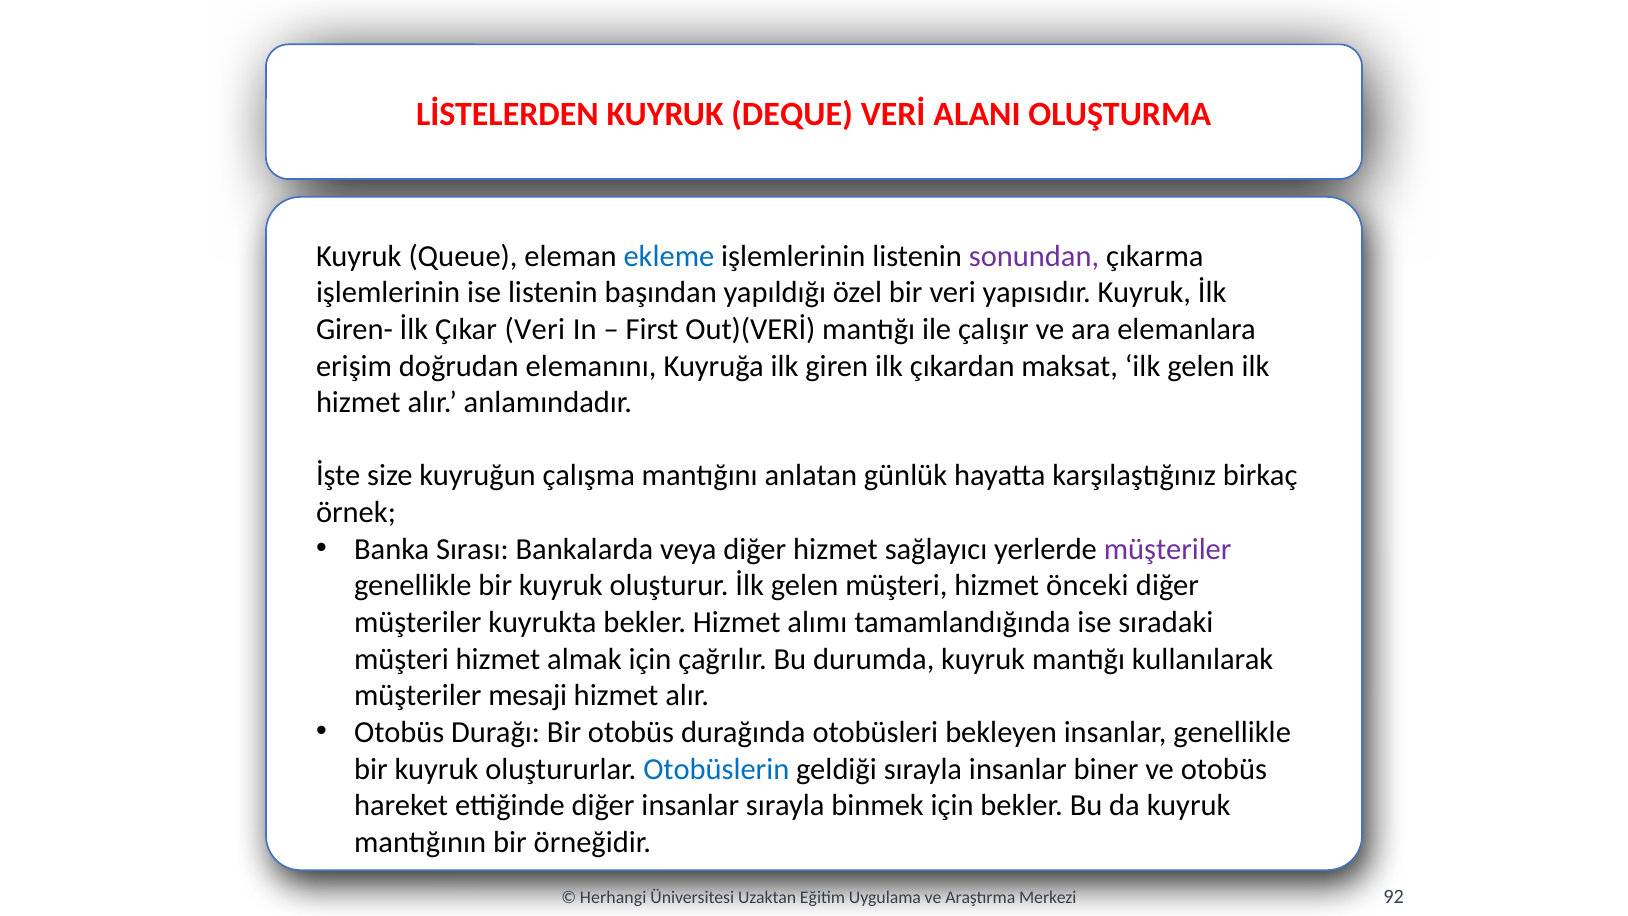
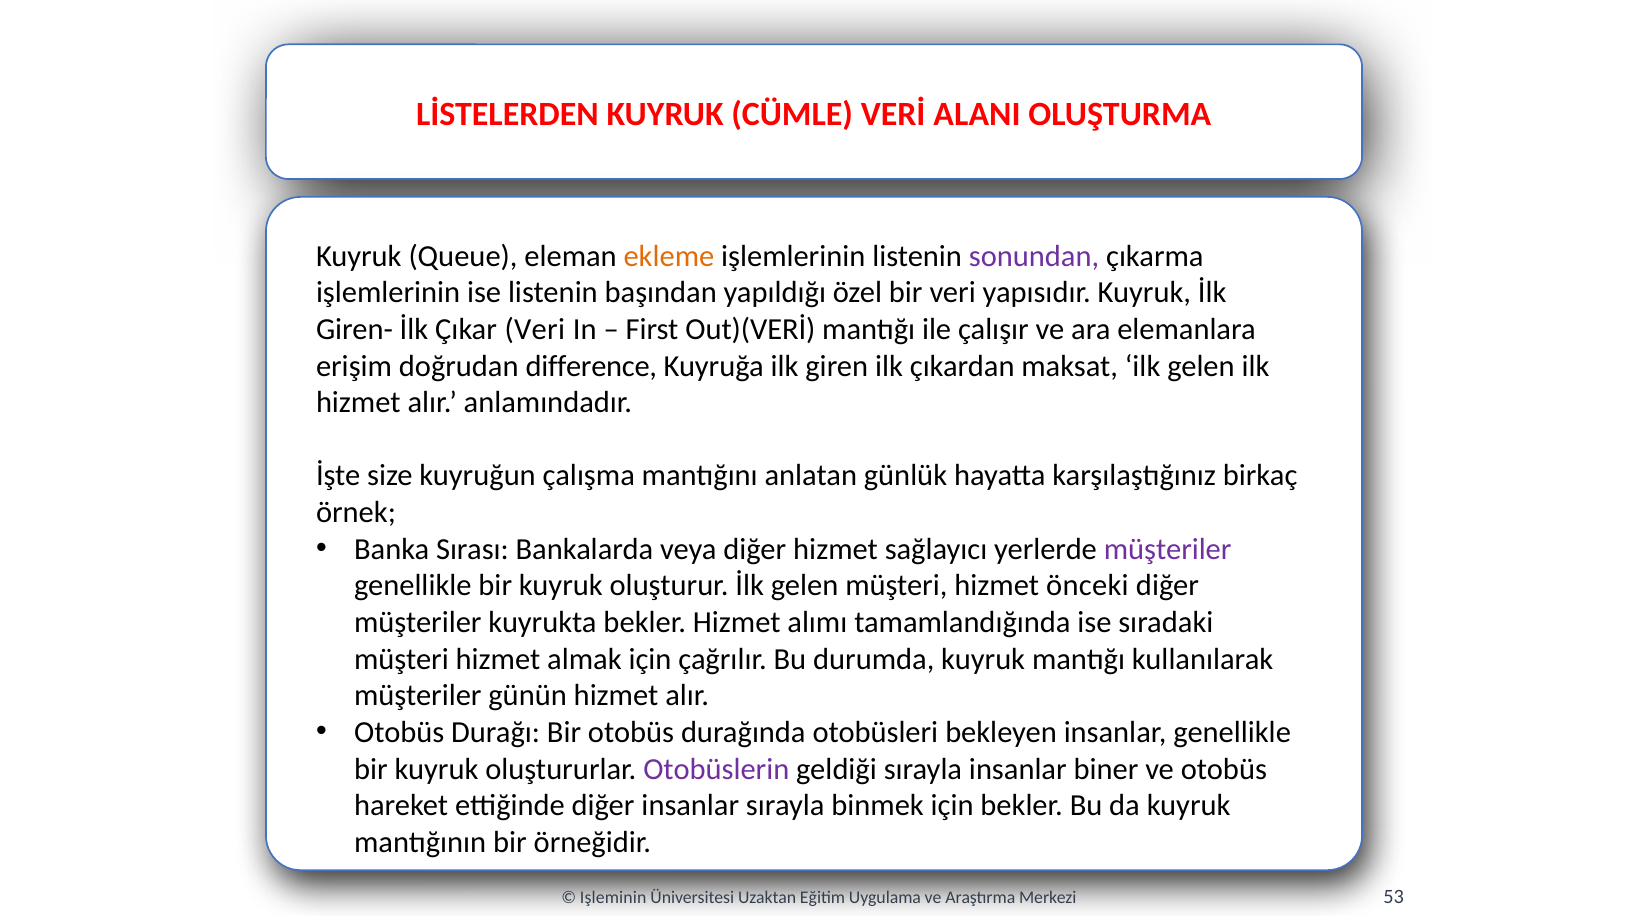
DEQUE: DEQUE -> CÜMLE (792, 114)
ekleme colour: blue -> orange (669, 256)
elemanını: elemanını -> difference (591, 366)
mesaji: mesaji -> günün (528, 696)
Otobüslerin colour: blue -> purple (716, 769)
Herhangi: Herhangi -> Işleminin (613, 897)
92: 92 -> 53 (1394, 896)
